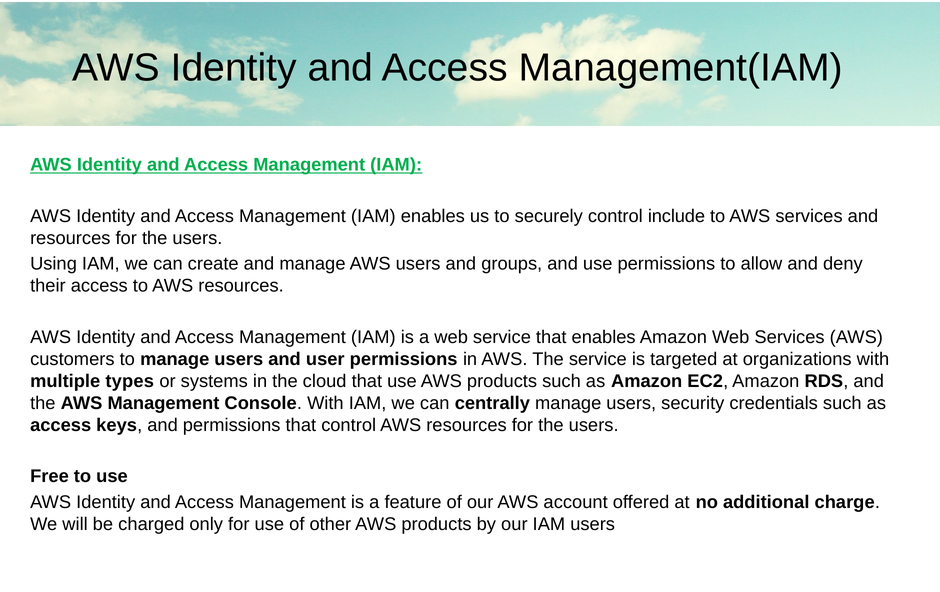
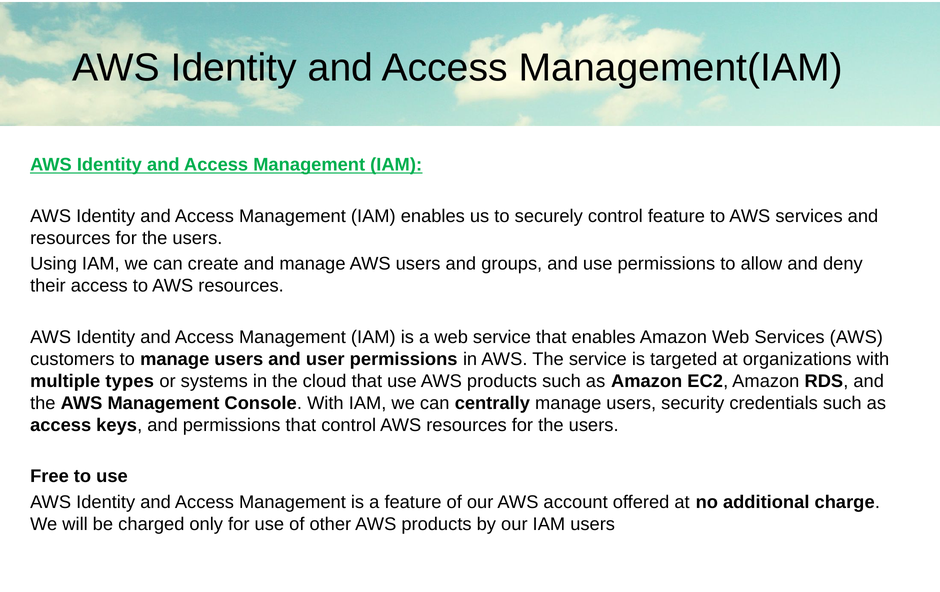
control include: include -> feature (676, 216)
